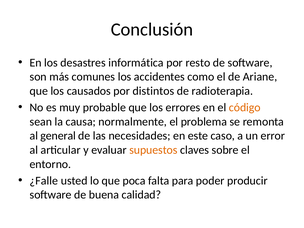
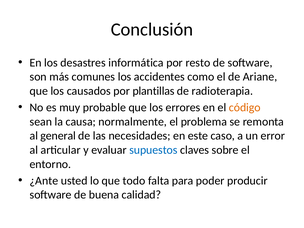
distintos: distintos -> plantillas (154, 91)
supuestos colour: orange -> blue (153, 150)
¿Falle: ¿Falle -> ¿Ante (44, 181)
poca: poca -> todo (134, 181)
